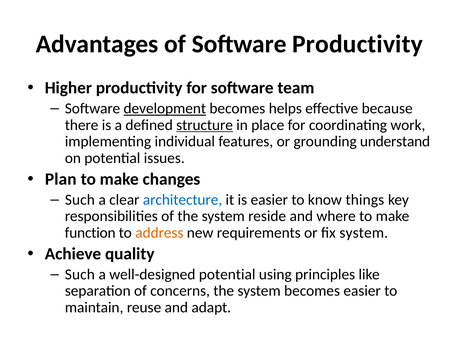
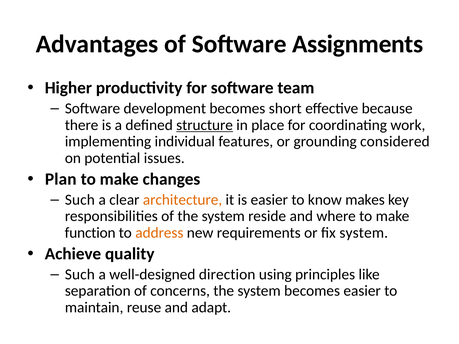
Software Productivity: Productivity -> Assignments (358, 44)
development underline: present -> none (165, 109)
helps: helps -> short (285, 109)
understand: understand -> considered (395, 142)
architecture colour: blue -> orange (183, 200)
things: things -> makes (365, 200)
well-designed potential: potential -> direction (227, 274)
